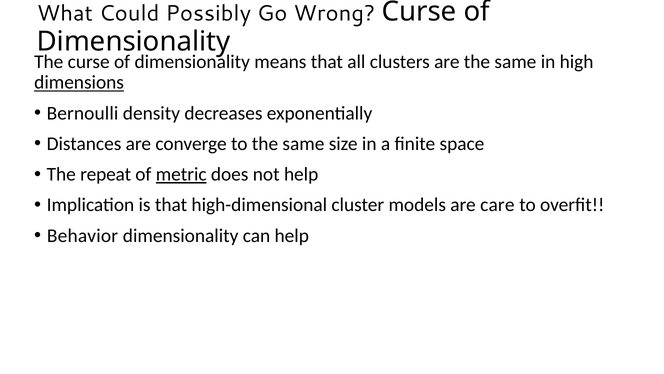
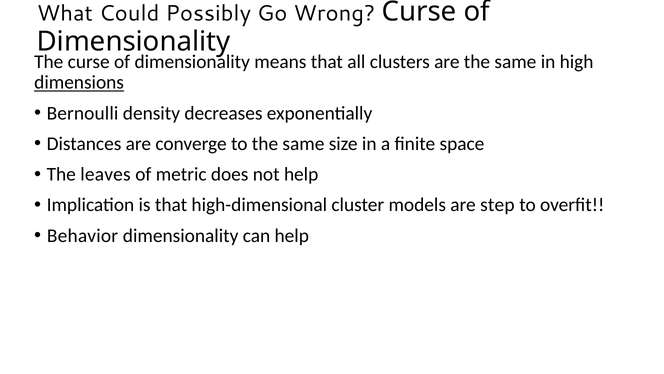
repeat: repeat -> leaves (105, 174)
metric underline: present -> none (181, 174)
care: care -> step (497, 205)
